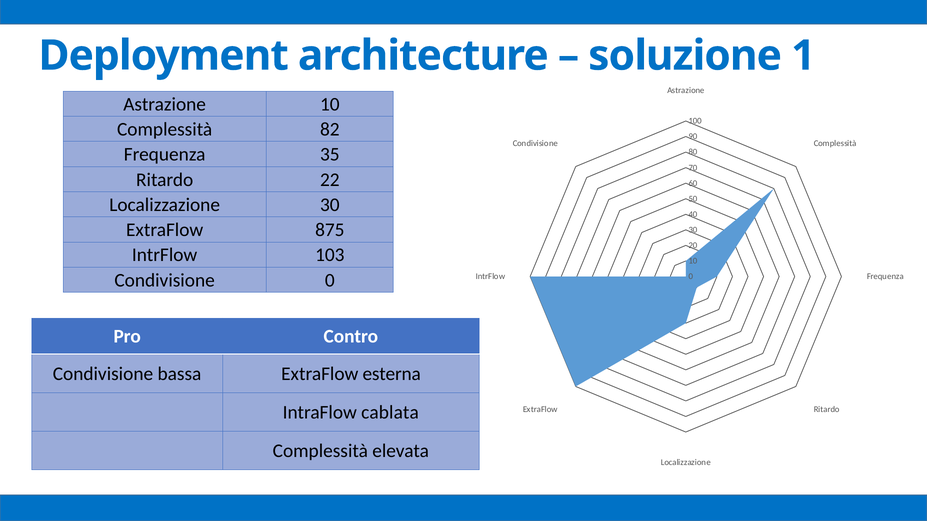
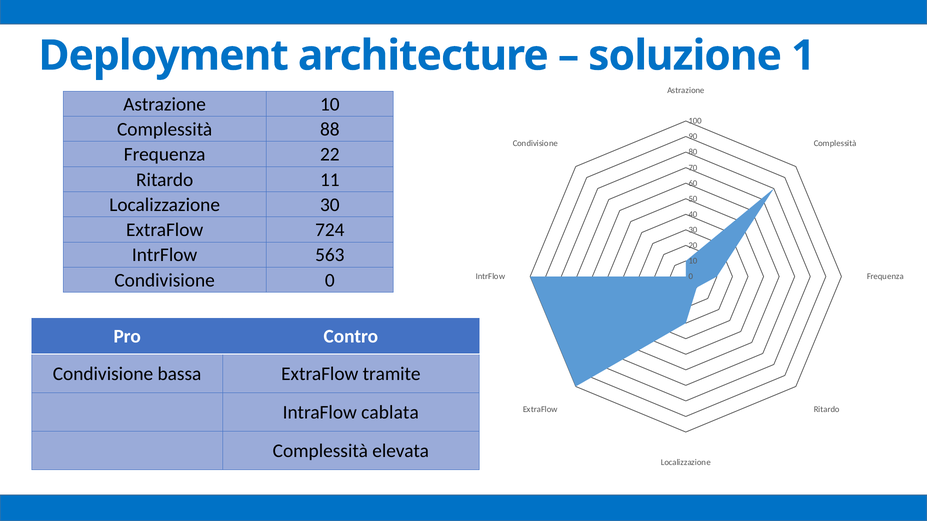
82: 82 -> 88 (330, 130)
35: 35 -> 22 (330, 155)
22: 22 -> 11 (330, 180)
875: 875 -> 724 (330, 230)
103: 103 -> 563 (330, 255)
esterna: esterna -> tramite (392, 374)
